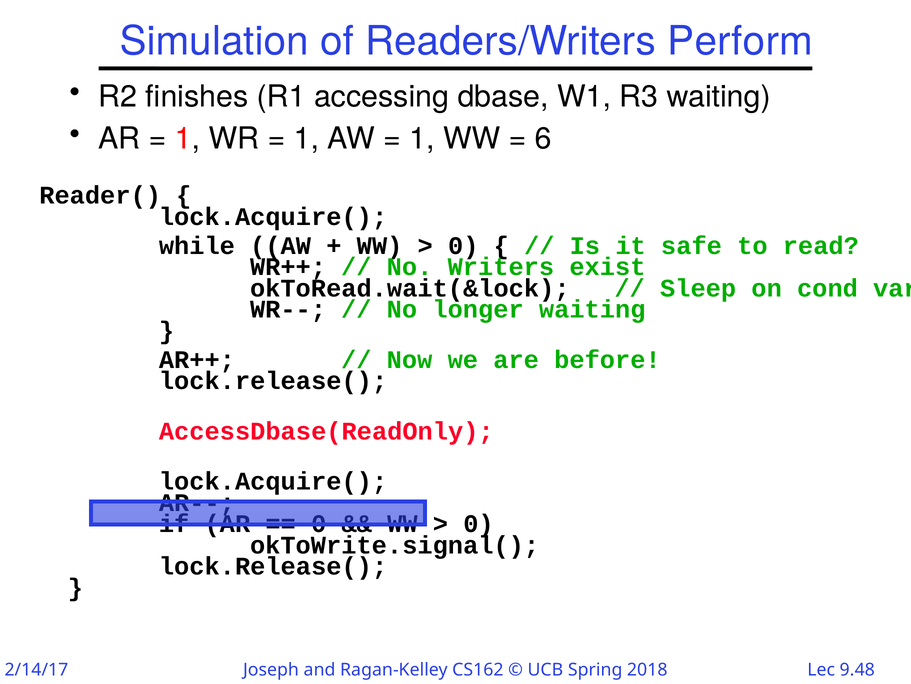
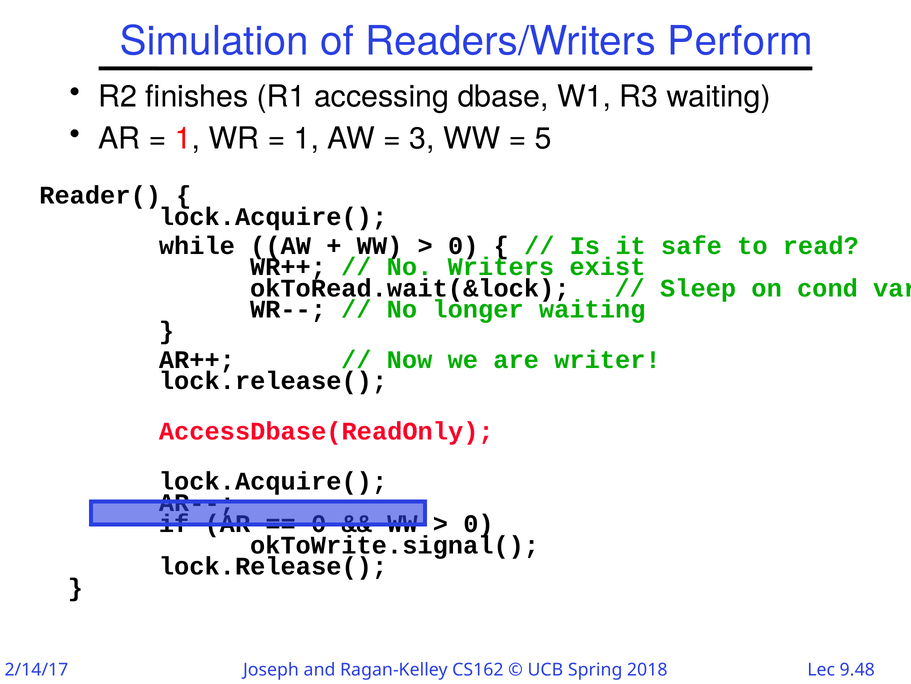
1: 1 -> 3 (422, 138)
6: 6 -> 5 (543, 138)
before: before -> writer (607, 359)
